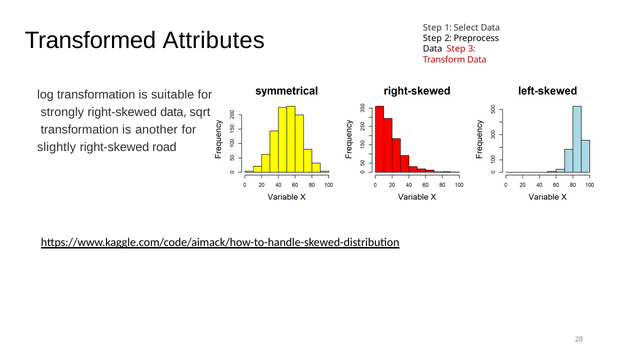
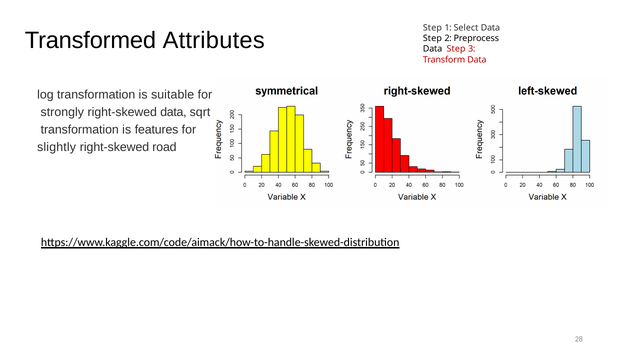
another: another -> features (157, 130)
